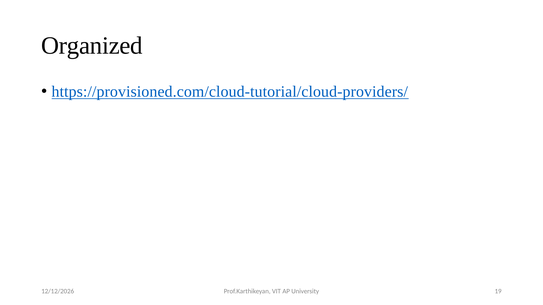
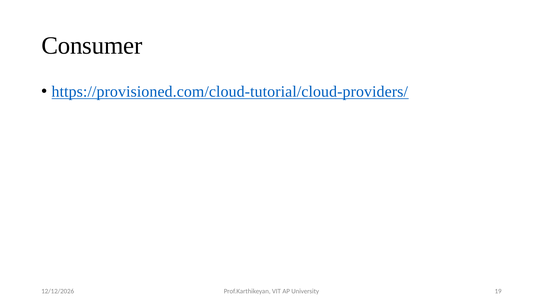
Organized: Organized -> Consumer (92, 46)
